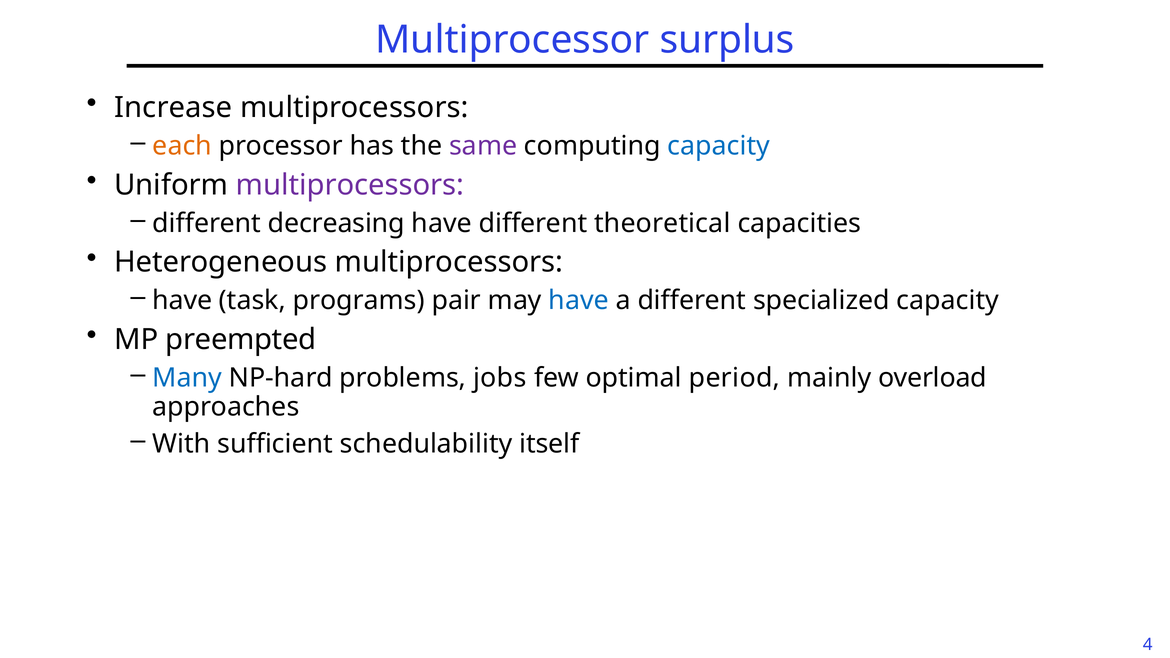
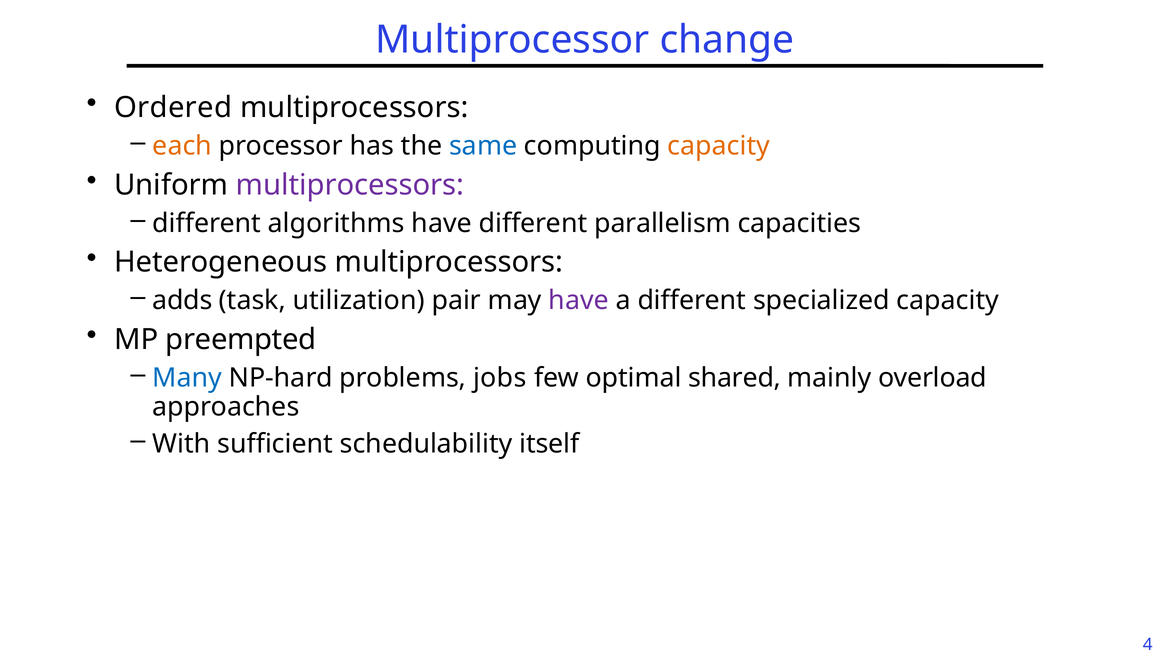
surplus: surplus -> change (727, 40)
Increase: Increase -> Ordered (173, 108)
same colour: purple -> blue (483, 146)
capacity colour: blue -> orange (719, 146)
decreasing: decreasing -> algorithms (336, 223)
theoretical: theoretical -> parallelism (663, 223)
have: have -> adds (182, 301)
programs: programs -> utilization (359, 301)
have colour: blue -> purple (579, 301)
period: period -> shared (735, 378)
